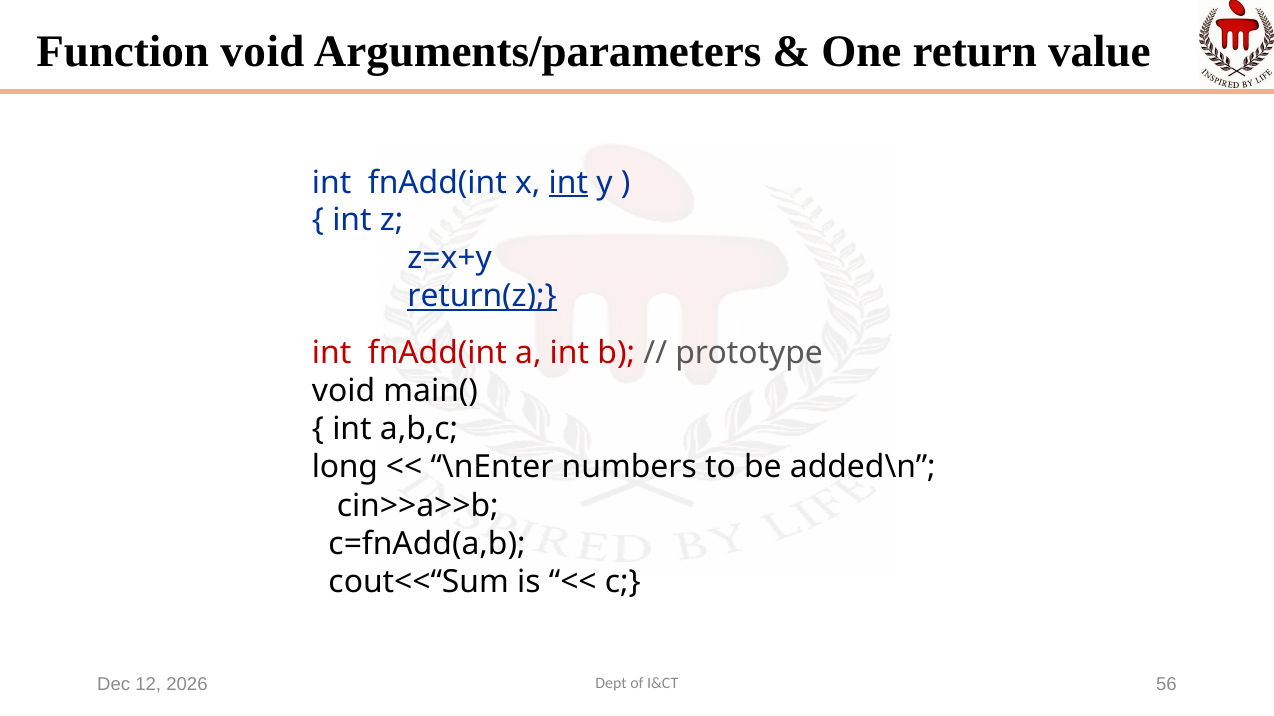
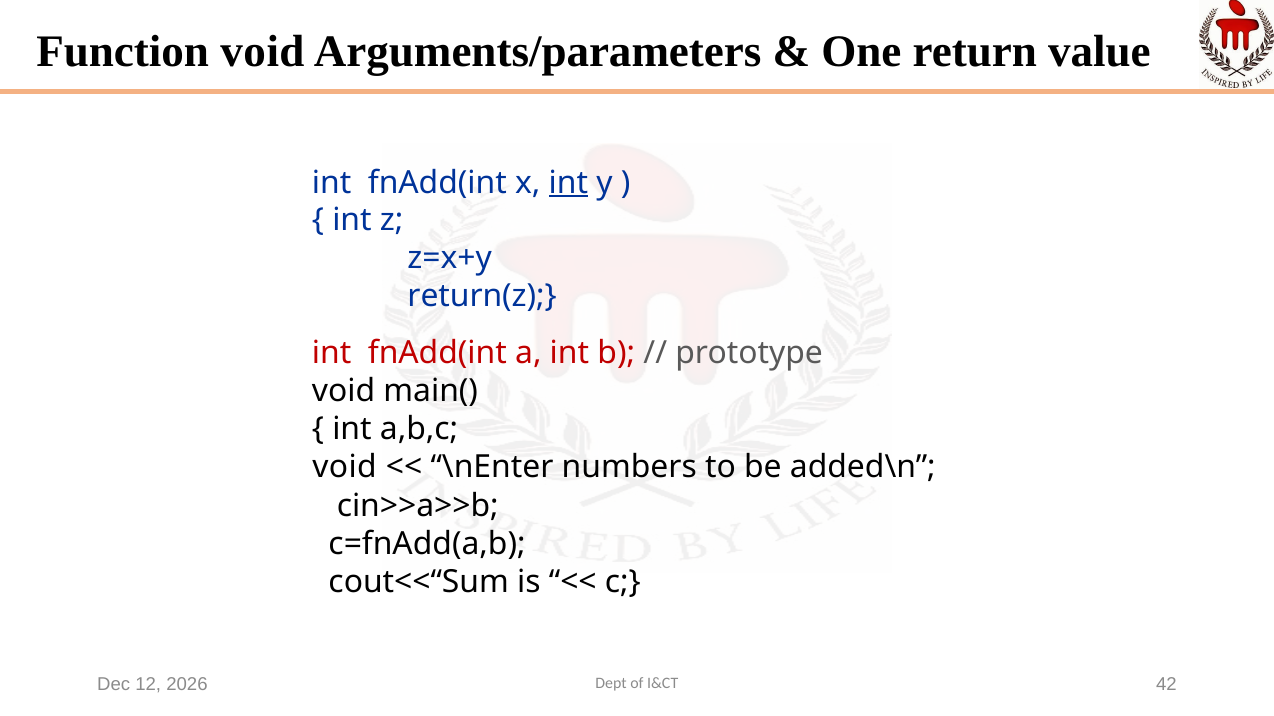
return(z underline: present -> none (482, 296)
long: long -> void (345, 468)
56: 56 -> 42 (1166, 685)
